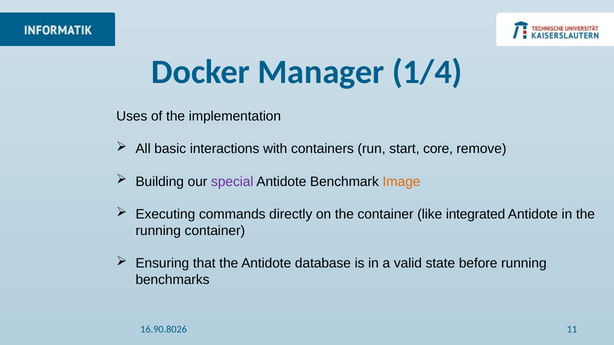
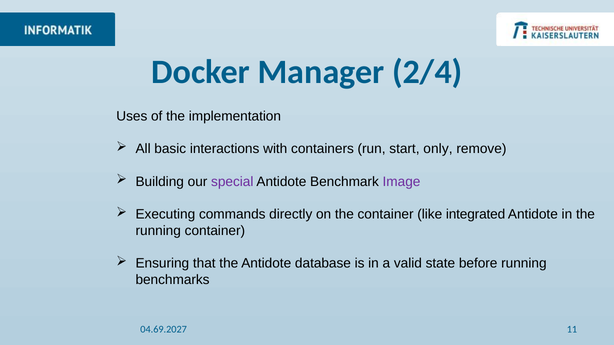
1/4: 1/4 -> 2/4 (427, 72)
core: core -> only (438, 149)
Image colour: orange -> purple (402, 182)
16.90.8026: 16.90.8026 -> 04.69.2027 (164, 330)
